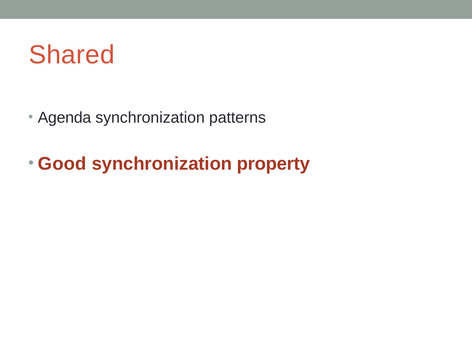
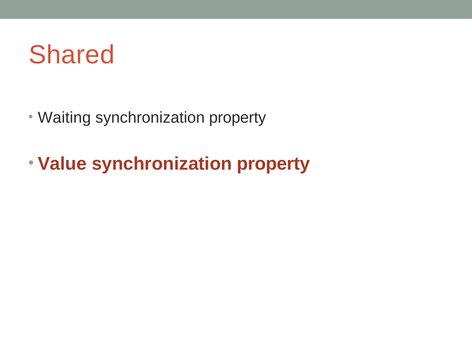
Agenda: Agenda -> Waiting (64, 118)
patterns: patterns -> property (238, 118)
Good: Good -> Value (62, 164)
